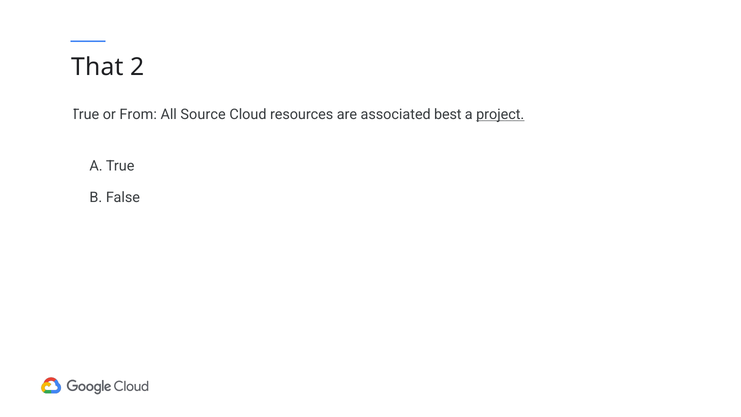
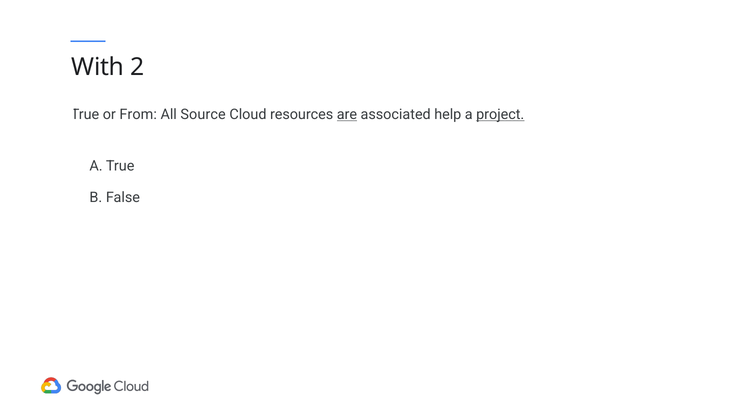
That: That -> With (98, 67)
are underline: none -> present (347, 115)
best: best -> help (448, 115)
